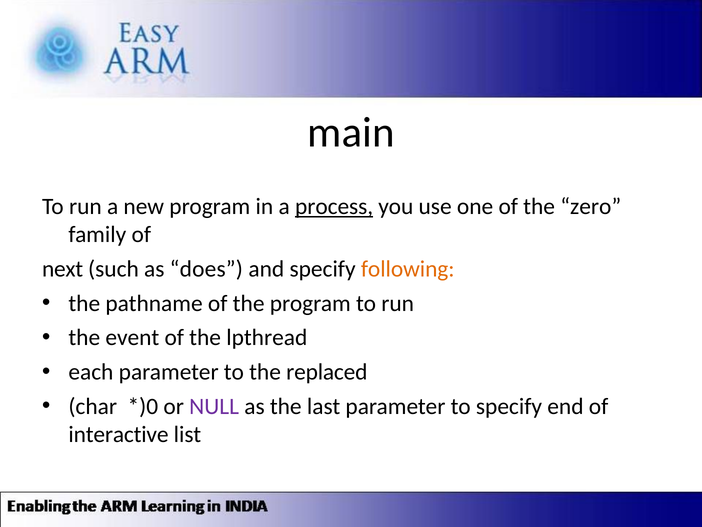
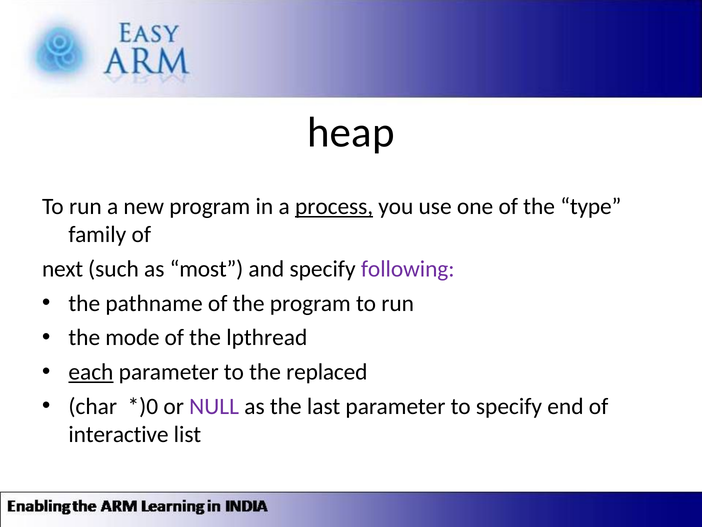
main: main -> heap (351, 132)
zero: zero -> type (591, 206)
does: does -> most (207, 269)
following colour: orange -> purple (408, 269)
event: event -> mode (132, 337)
each underline: none -> present (91, 372)
